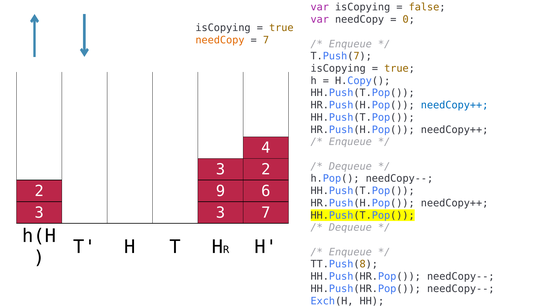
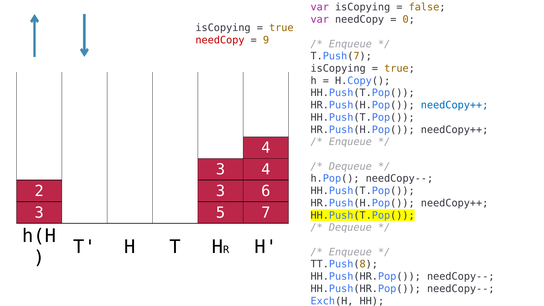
needCopy colour: orange -> red (220, 40)
7: 7 -> 9 (266, 40)
3 2: 2 -> 4 (266, 170)
9: 9 -> 3 (221, 191)
3 3: 3 -> 5 (221, 213)
